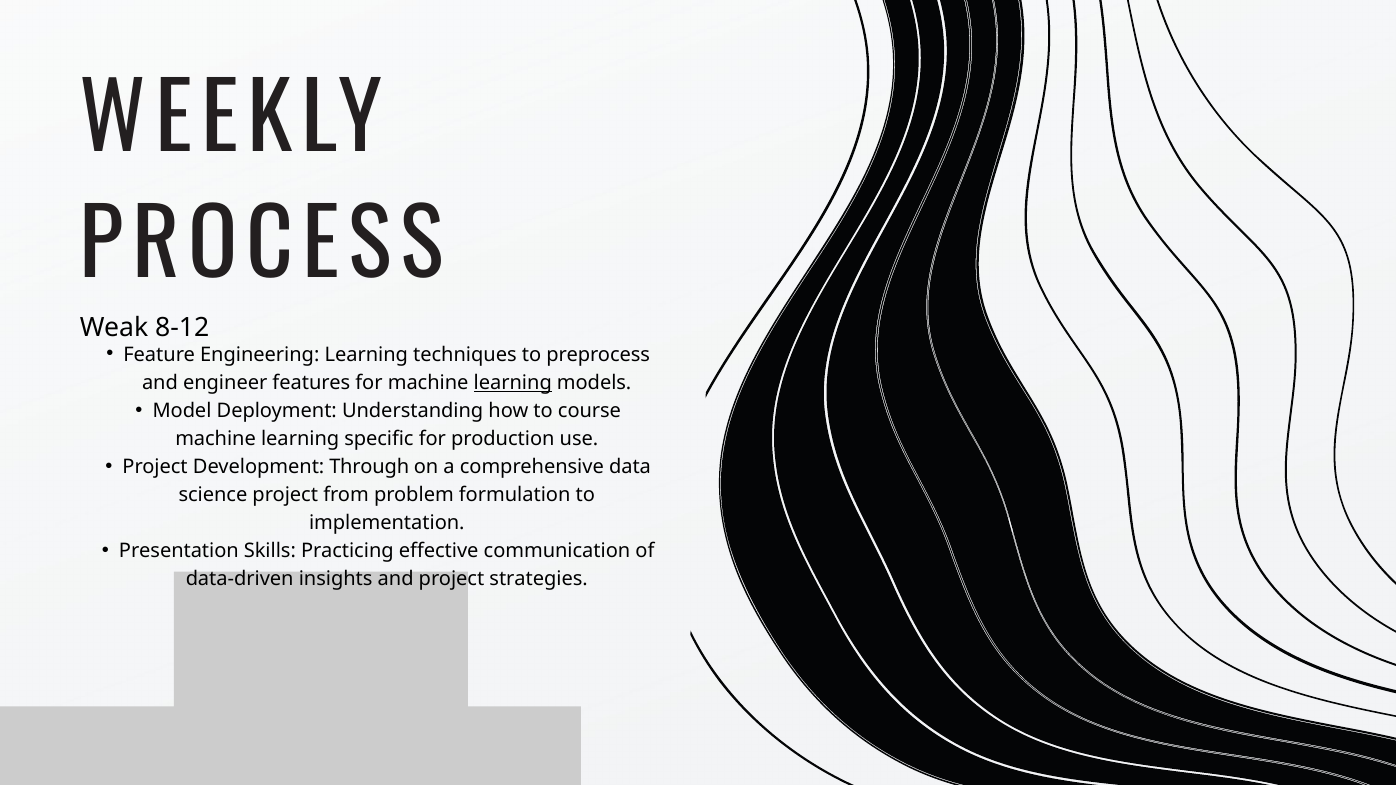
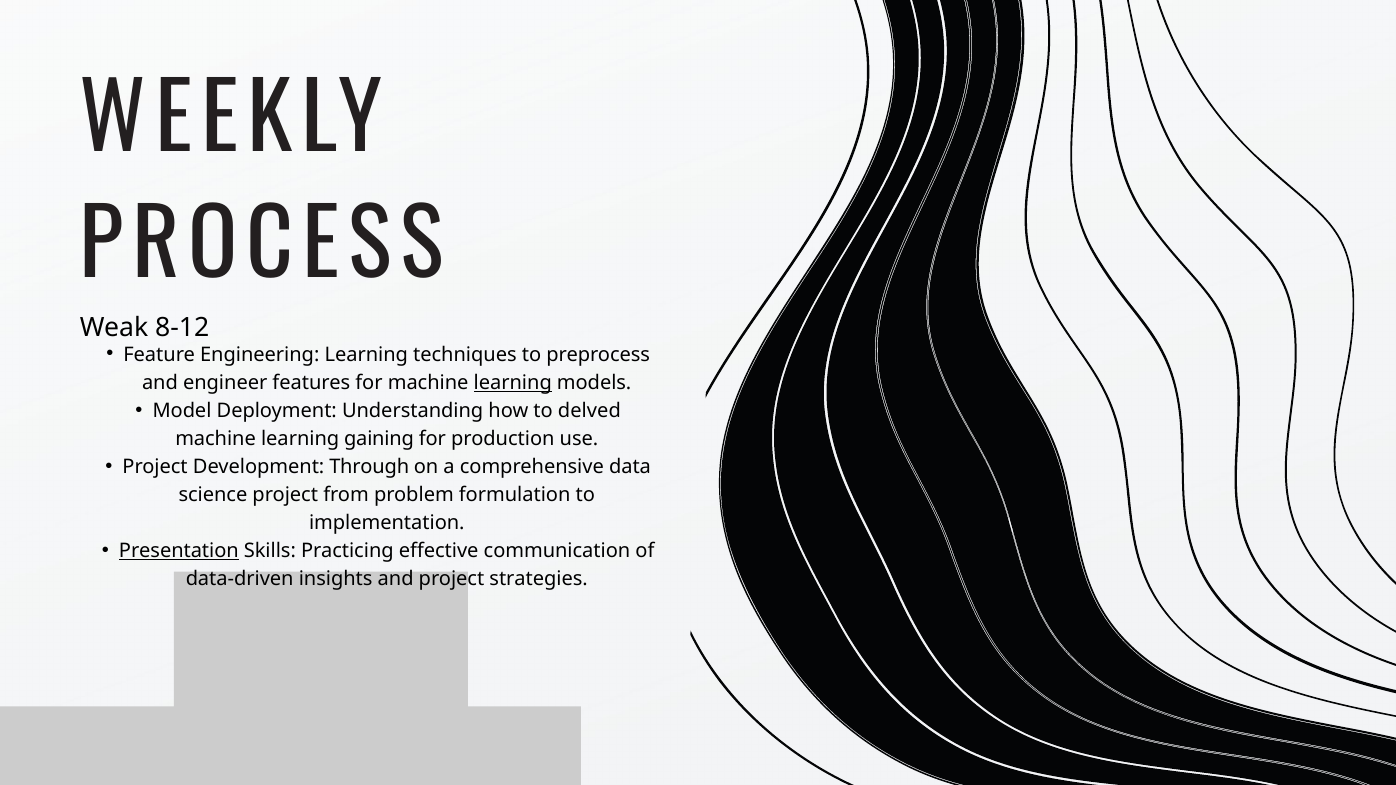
course: course -> delved (589, 411)
specific: specific -> gaining (379, 439)
Presentation underline: none -> present (179, 551)
